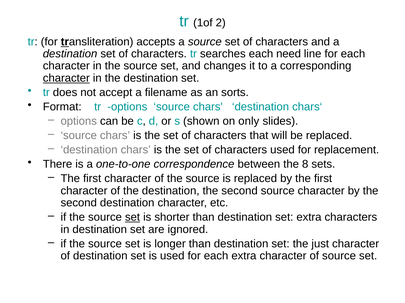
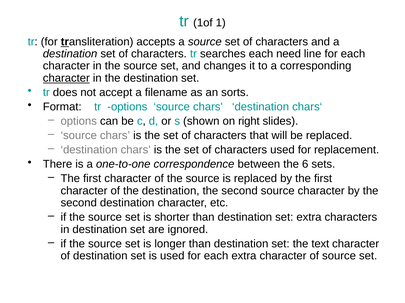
2: 2 -> 1 (221, 23)
only: only -> right (249, 121)
8: 8 -> 6 (305, 165)
set underline: present -> none (133, 218)
just: just -> text (320, 244)
